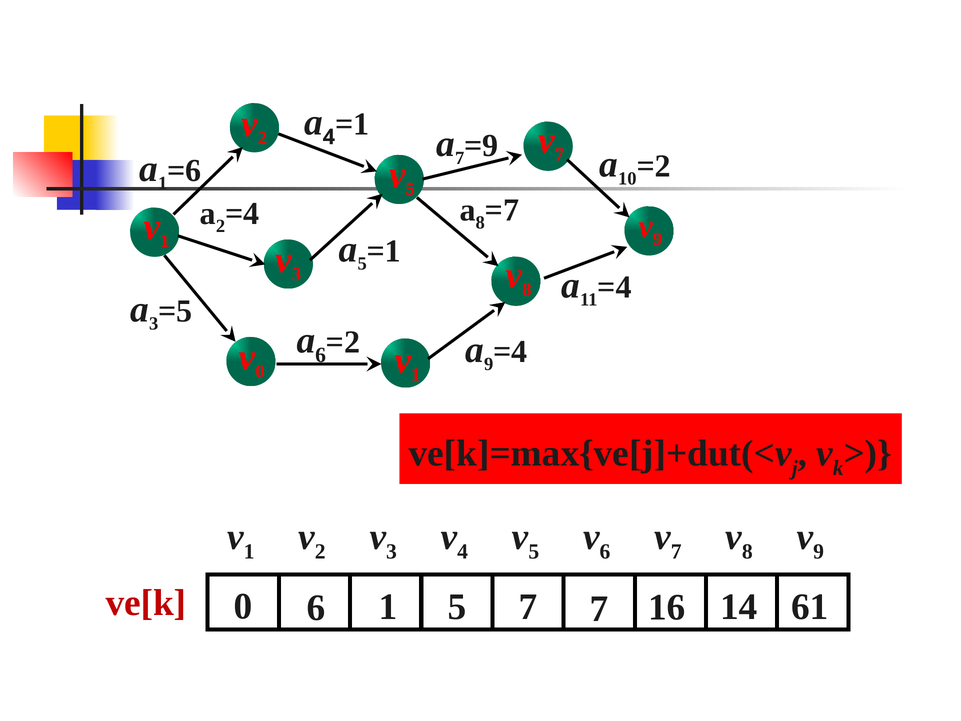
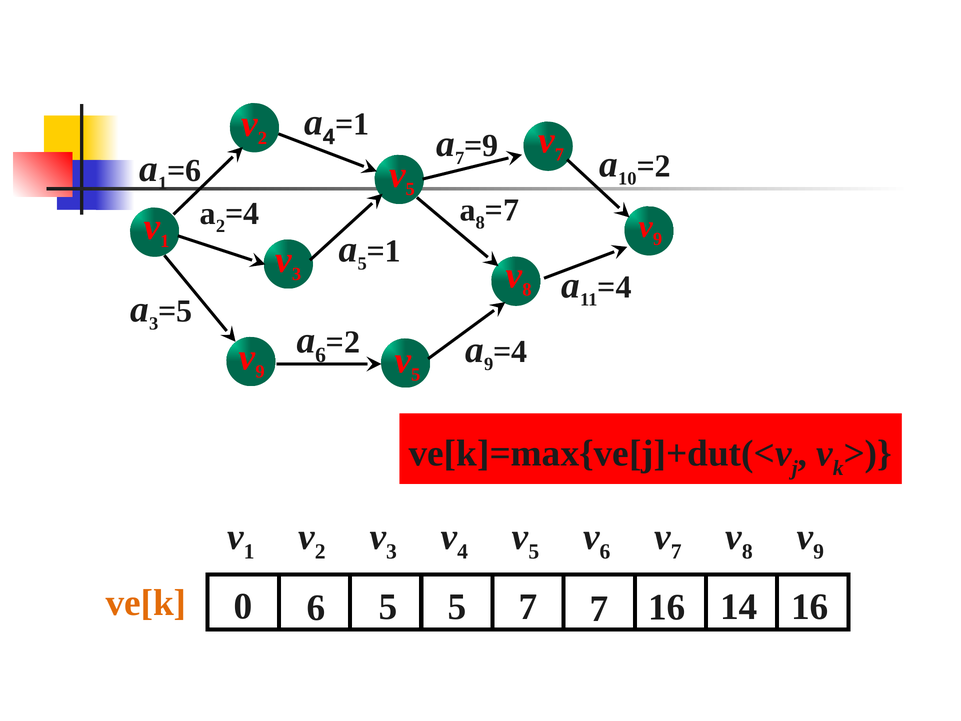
0: 0 -> 9 (260, 371)
1: 1 -> 5 (416, 374)
ve[k colour: red -> orange (146, 603)
6 1: 1 -> 5 (388, 606)
14 61: 61 -> 16 (810, 607)
